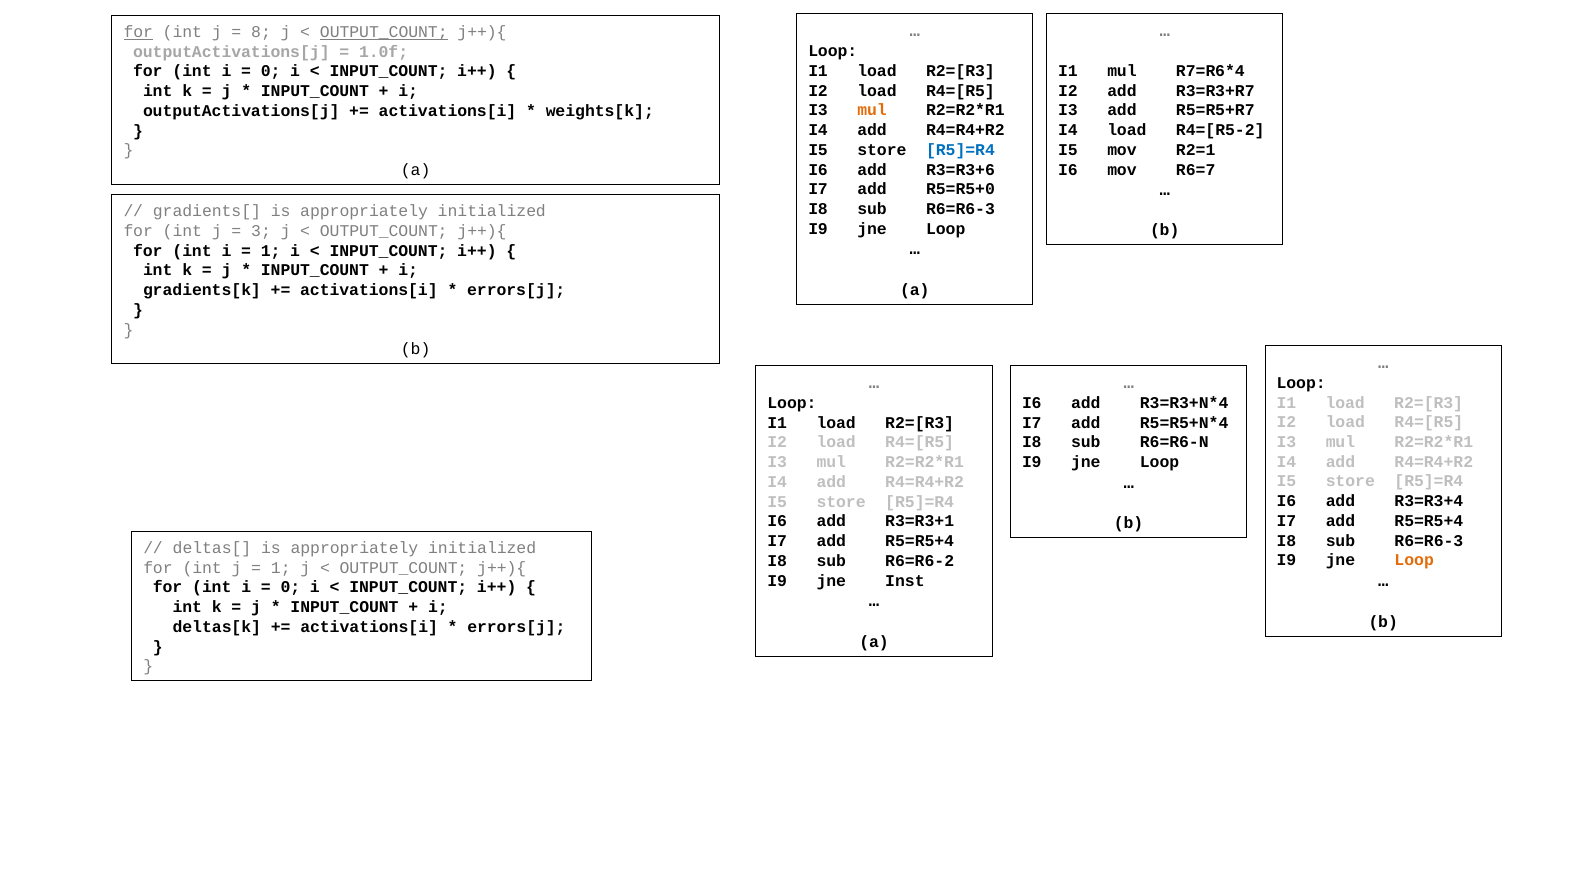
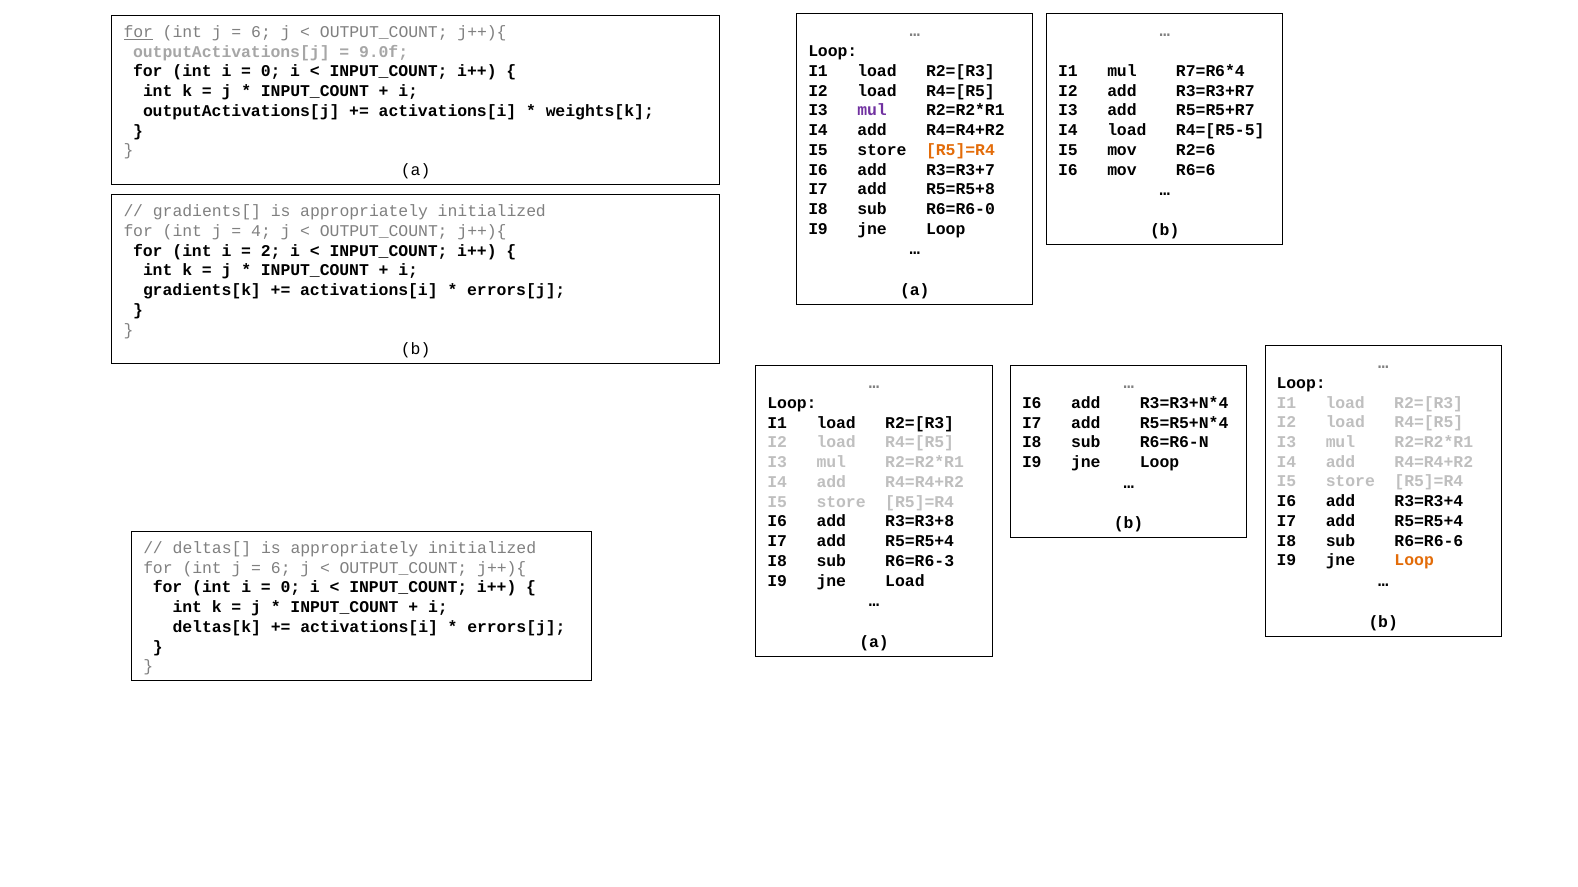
8: 8 -> 6 (261, 32)
OUTPUT_COUNT underline: present -> none (384, 32)
1.0f: 1.0f -> 9.0f (384, 52)
mul colour: orange -> purple (872, 111)
R4=[R5-2: R4=[R5-2 -> R4=[R5-5 (1220, 130)
R5]=R4 colour: blue -> orange (960, 150)
R2=1: R2=1 -> R2=6 (1196, 150)
R3=R3+6: R3=R3+6 -> R3=R3+7 (960, 170)
R6=7: R6=7 -> R6=6 (1196, 170)
R5=R5+0: R5=R5+0 -> R5=R5+8 (960, 190)
R6=R6-3: R6=R6-3 -> R6=R6-0 (960, 209)
3: 3 -> 4 (261, 231)
1: 1 -> 2 (271, 251)
R3=R3+1: R3=R3+1 -> R3=R3+8 (920, 522)
R6=R6-3: R6=R6-3 -> R6=R6-6 (1429, 541)
R6=R6-2: R6=R6-2 -> R6=R6-3 (920, 561)
1: 1 -> 6 (281, 568)
jne Inst: Inst -> Load (905, 581)
